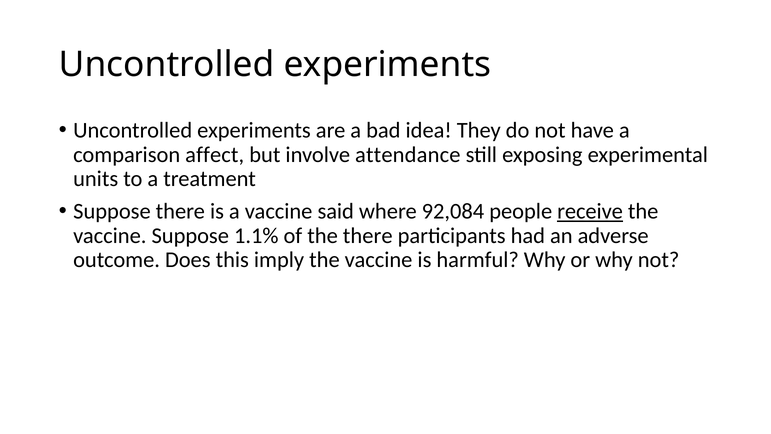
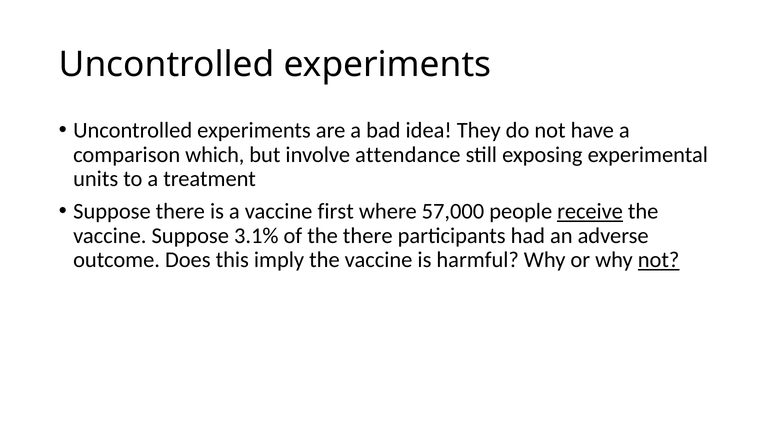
affect: affect -> which (215, 155)
said: said -> first (336, 211)
92,084: 92,084 -> 57,000 (453, 211)
1.1%: 1.1% -> 3.1% (256, 236)
not underline: none -> present (659, 260)
